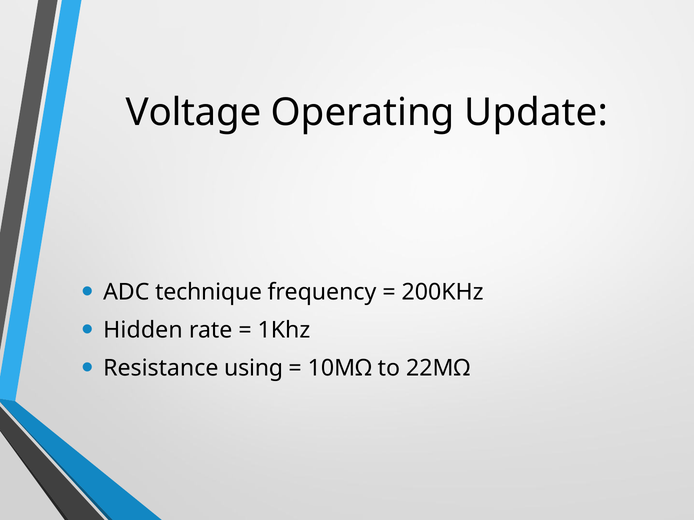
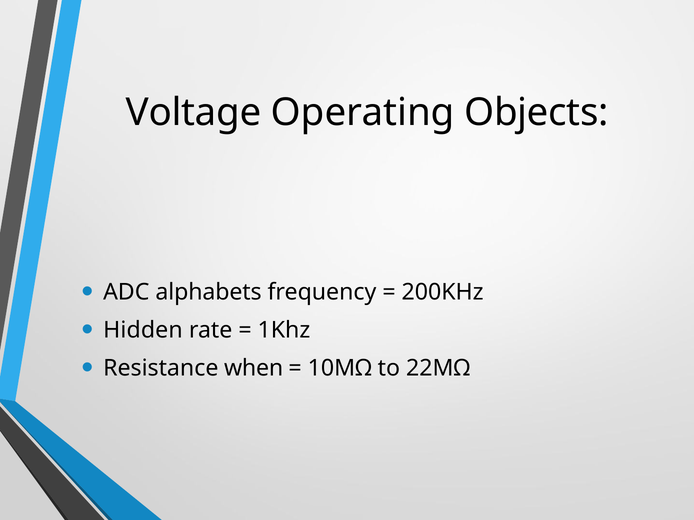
Update: Update -> Objects (536, 113)
technique: technique -> alphabets (209, 292)
using: using -> when (254, 369)
